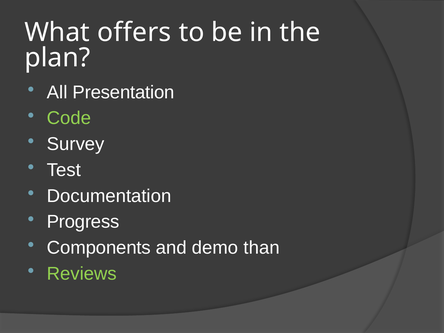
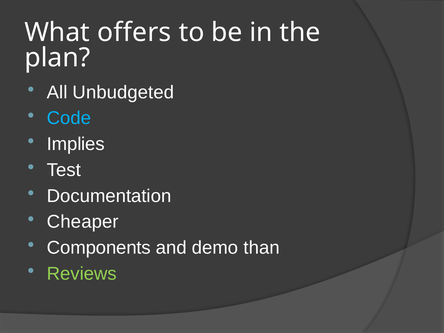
Presentation: Presentation -> Unbudgeted (123, 92)
Code colour: light green -> light blue (69, 118)
Survey: Survey -> Implies (76, 144)
Progress: Progress -> Cheaper (83, 222)
